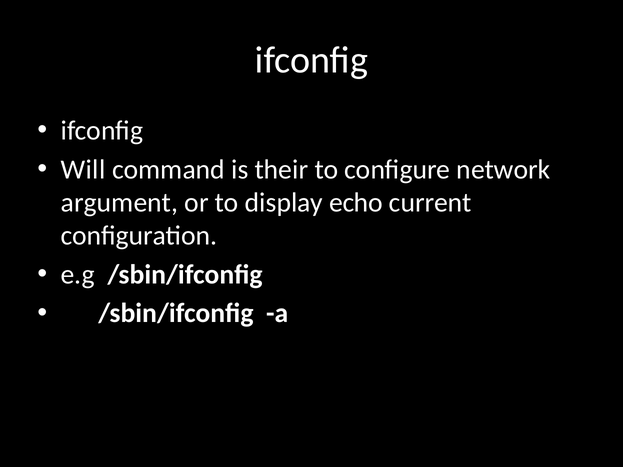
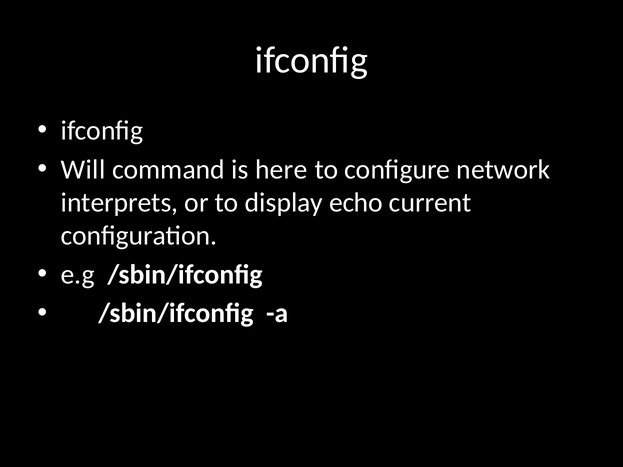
their: their -> here (281, 169)
argument: argument -> interprets (119, 203)
